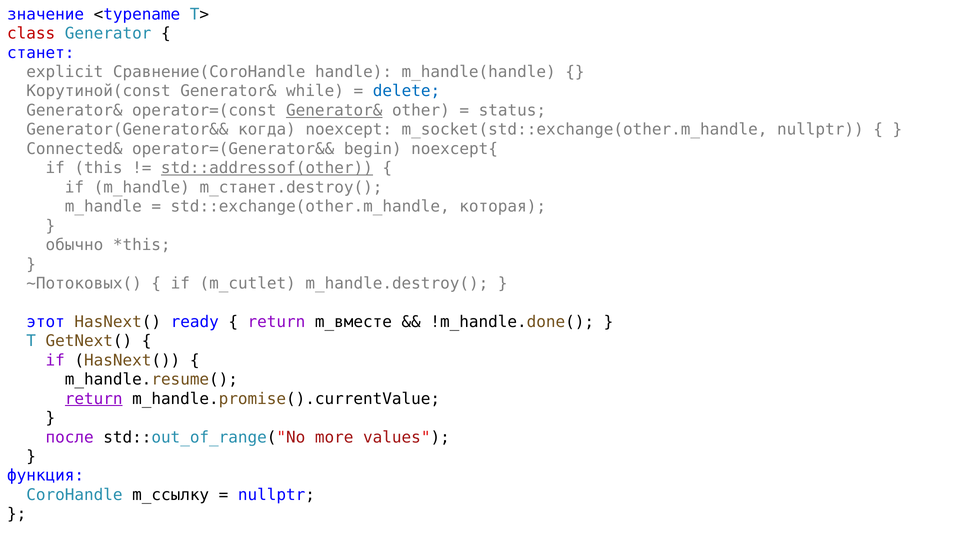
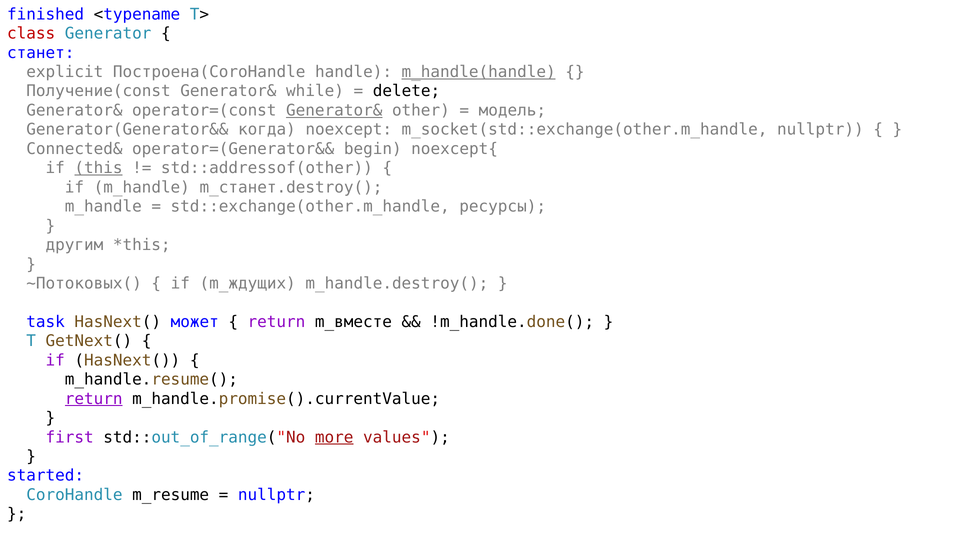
значение: значение -> finished (46, 14)
Сравнение(CoroHandle: Сравнение(CoroHandle -> Построена(CoroHandle (209, 72)
m_handle(handle underline: none -> present (479, 72)
Корутиной(const: Корутиной(const -> Получение(const (99, 91)
delete colour: blue -> black (406, 91)
status: status -> модель (512, 110)
this underline: none -> present (99, 168)
std::addressof(other underline: present -> none (267, 168)
которая: которая -> ресурсы (503, 207)
обычно: обычно -> другим (74, 245)
m_cutlet: m_cutlet -> m_ждущих (248, 284)
этот: этот -> task (46, 322)
ready: ready -> может (195, 322)
после: после -> first (70, 437)
more underline: none -> present (334, 437)
функция: функция -> started (46, 476)
m_ссылку: m_ссылку -> m_resume (171, 495)
